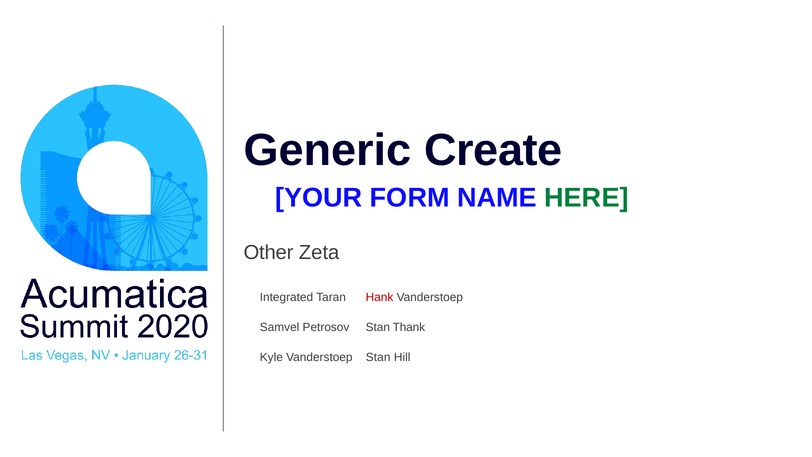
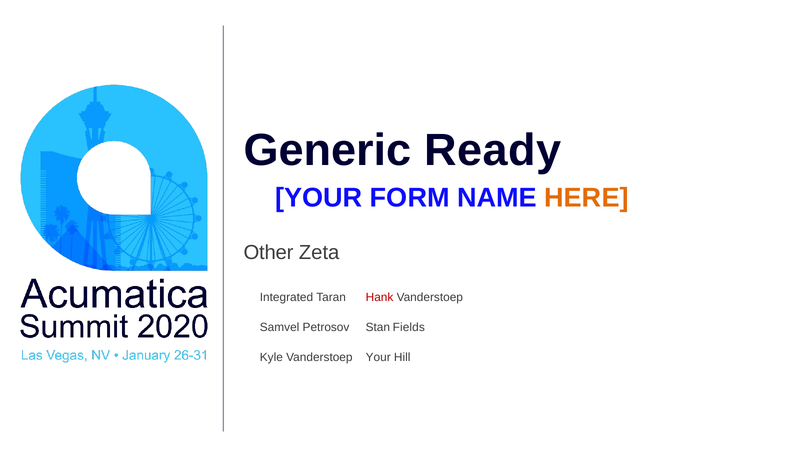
Create: Create -> Ready (493, 150)
HERE colour: green -> orange (586, 198)
Thank: Thank -> Fields (409, 327)
Vanderstoep Stan: Stan -> Your (378, 357)
